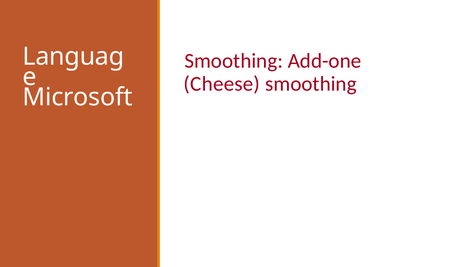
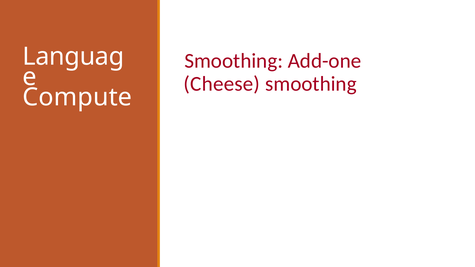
Microsoft: Microsoft -> Compute (77, 97)
